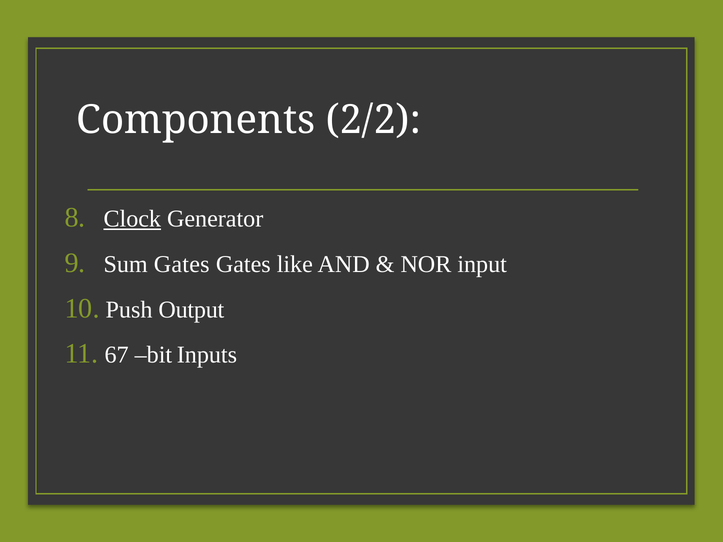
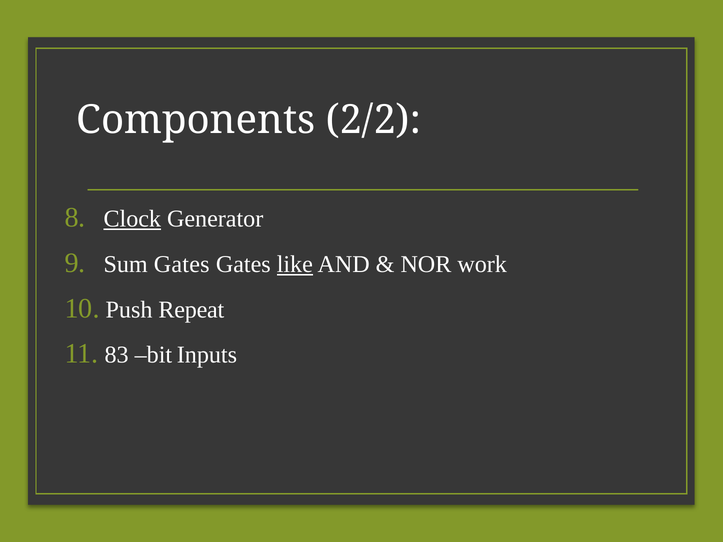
like underline: none -> present (295, 264)
input: input -> work (482, 264)
Output: Output -> Repeat (191, 310)
67: 67 -> 83 (117, 355)
